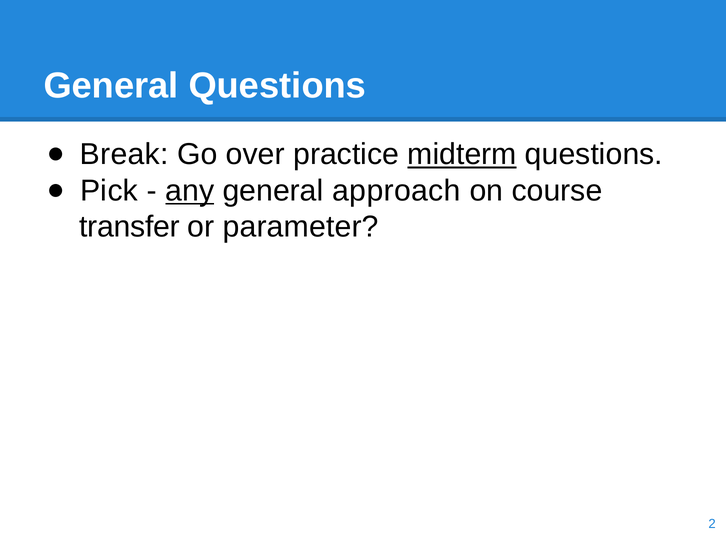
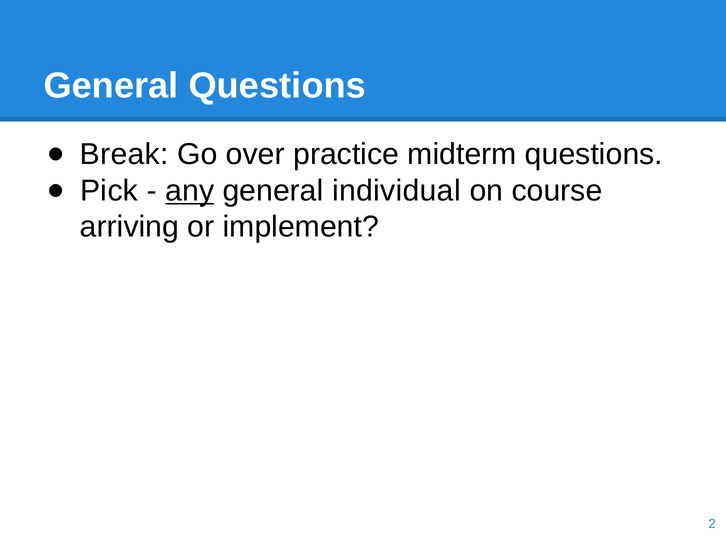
midterm underline: present -> none (462, 155)
approach: approach -> individual (396, 191)
transfer: transfer -> arriving (129, 227)
parameter: parameter -> implement (301, 227)
